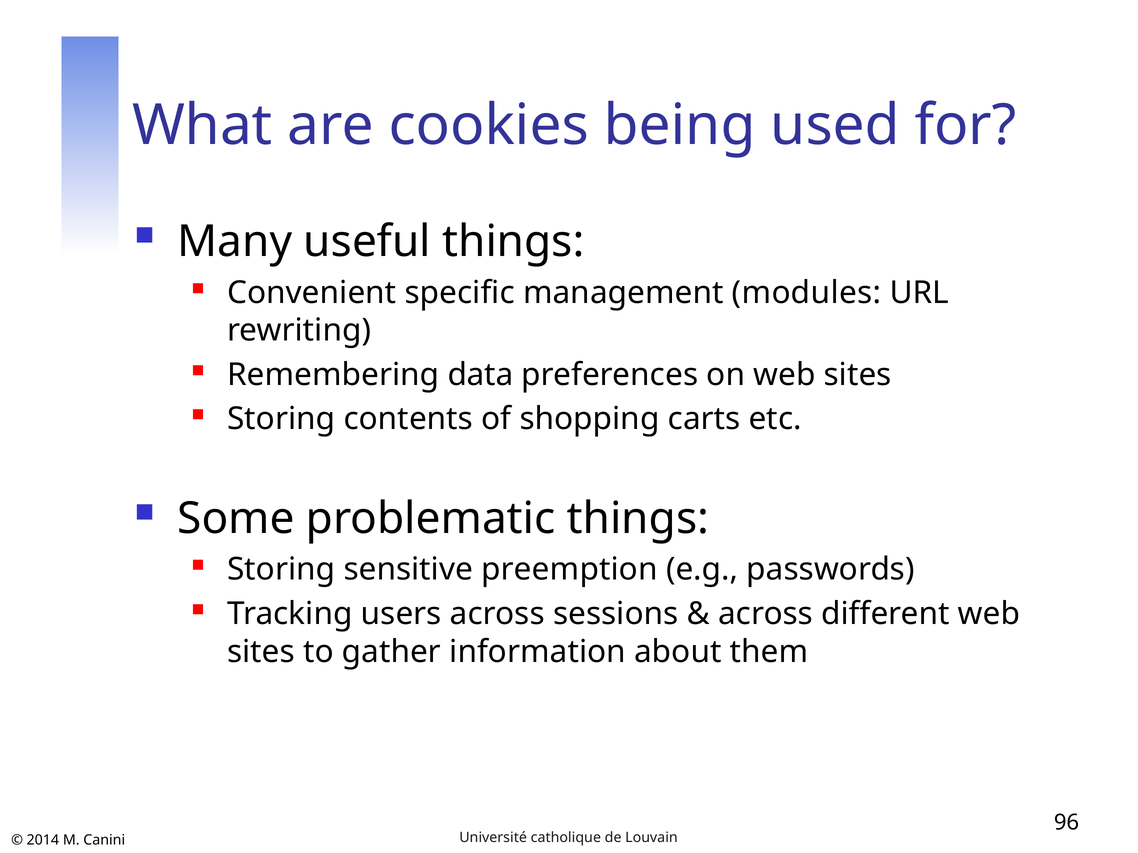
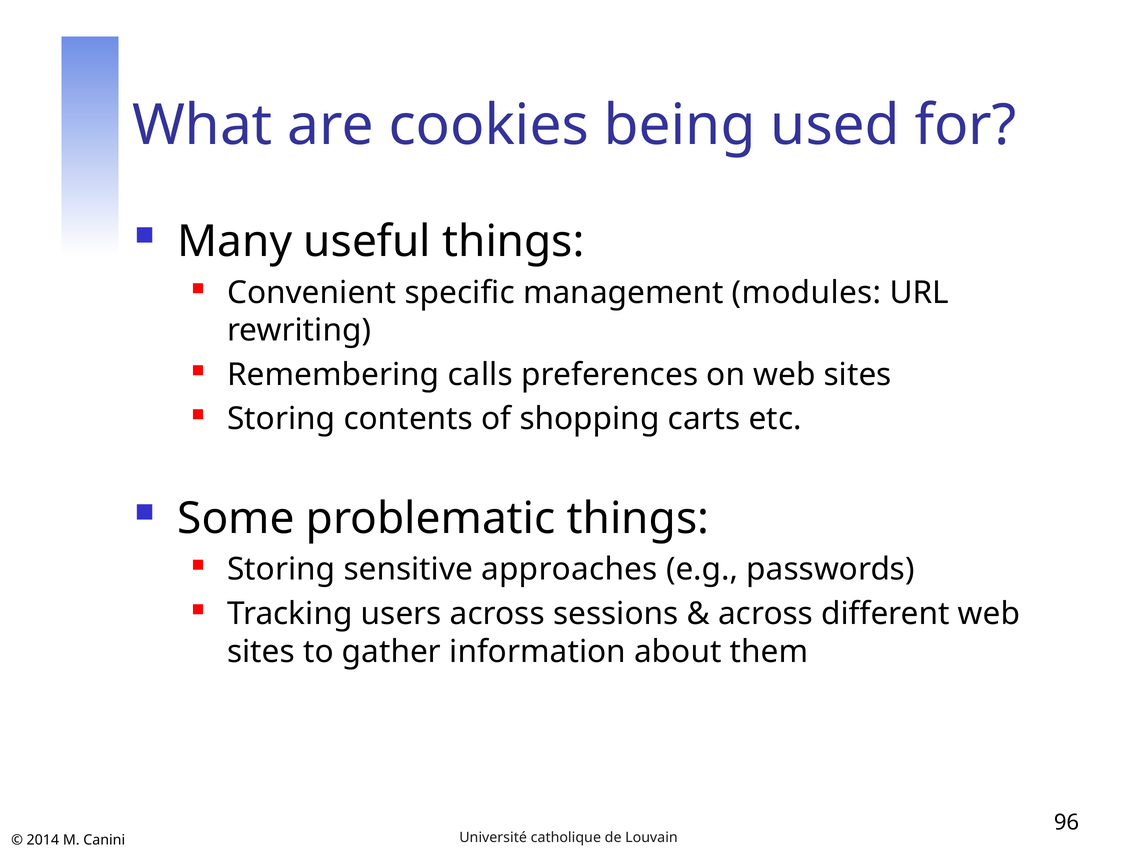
data: data -> calls (480, 375)
preemption: preemption -> approaches (569, 570)
